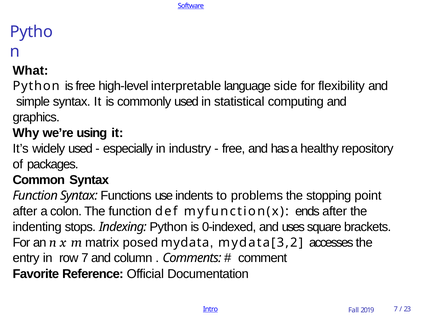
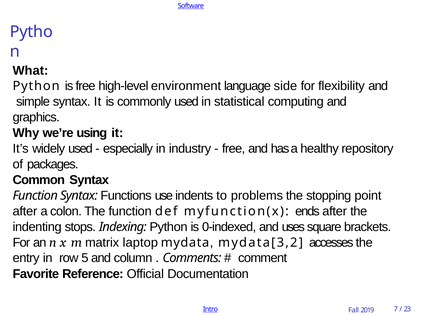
interpretable: interpretable -> environment (186, 86)
posed: posed -> laptop (140, 242)
row 7: 7 -> 5 (85, 258)
